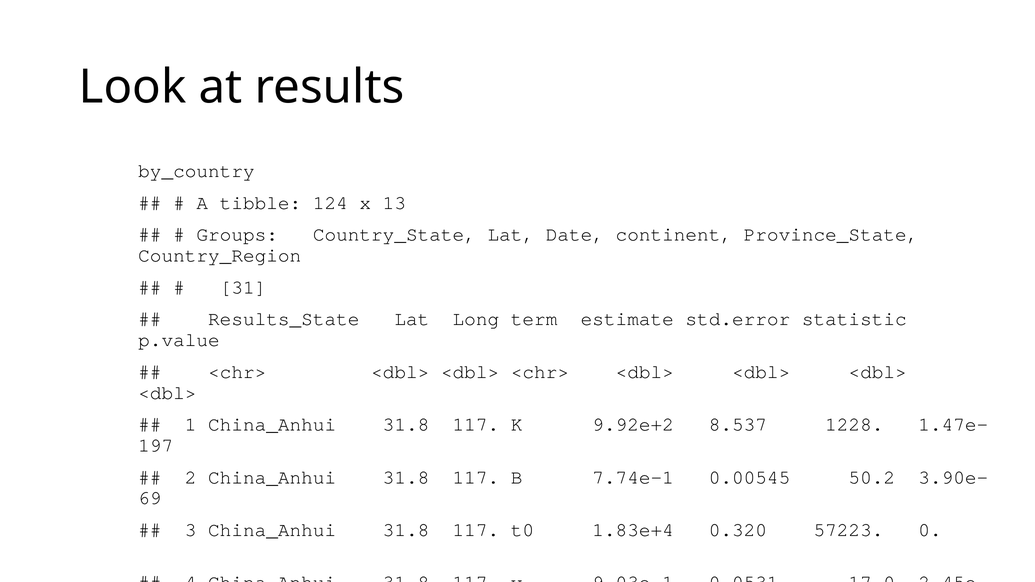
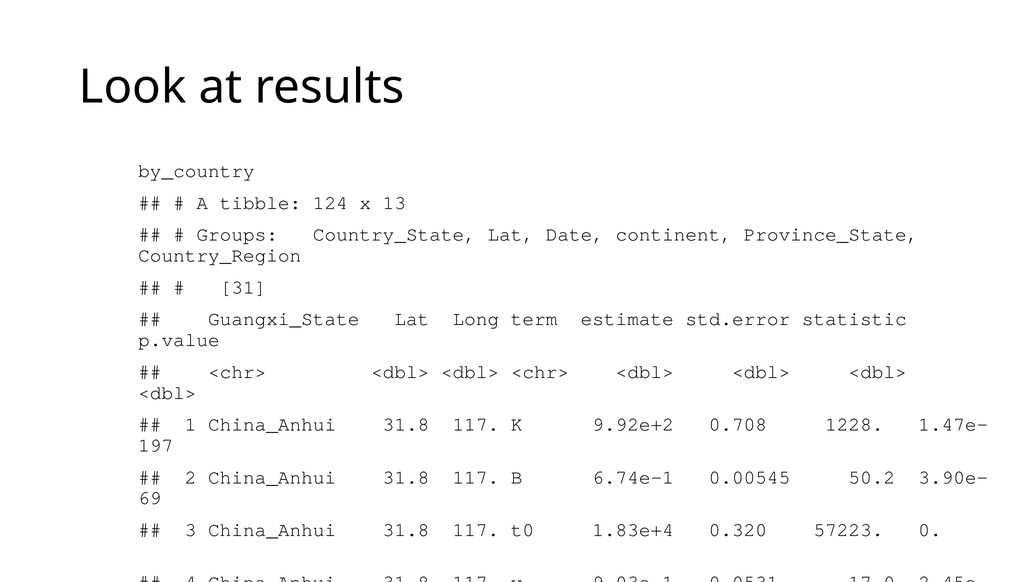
Results_State: Results_State -> Guangxi_State (284, 319)
8.537: 8.537 -> 0.708 (738, 425)
7.74e-1: 7.74e-1 -> 6.74e-1 (633, 477)
